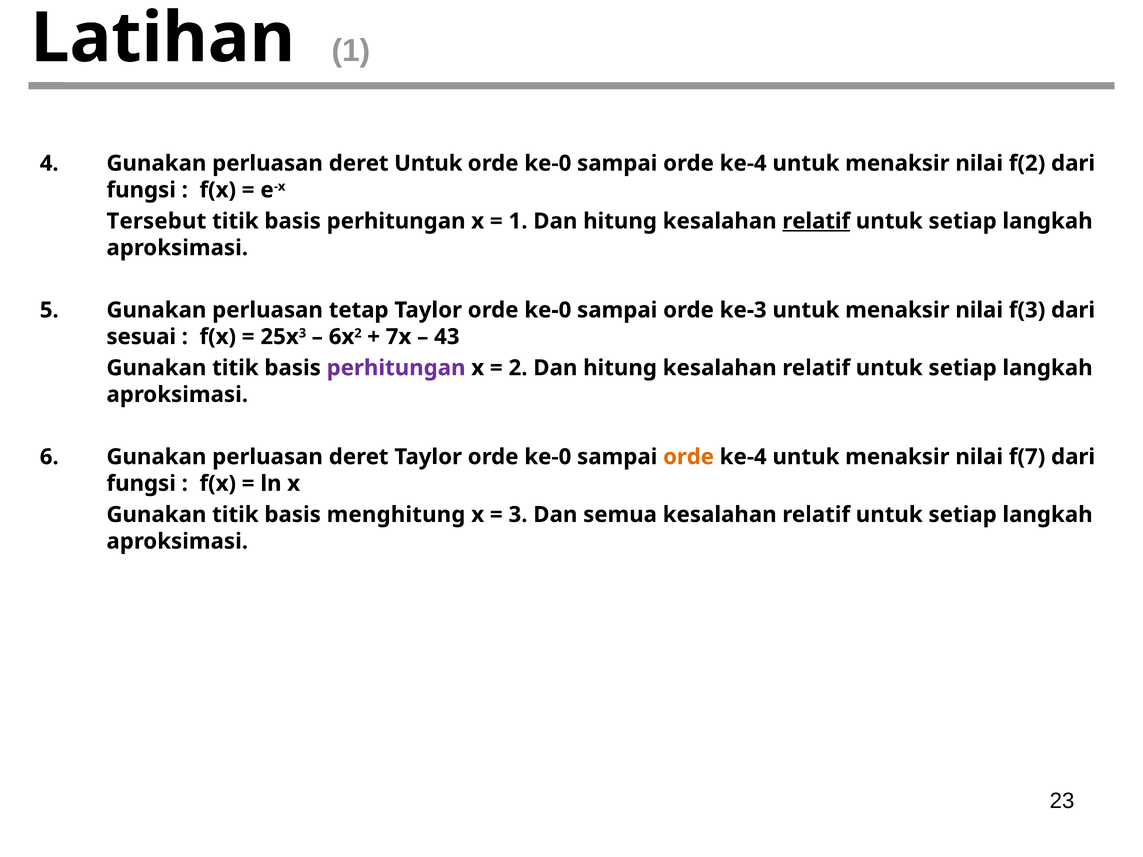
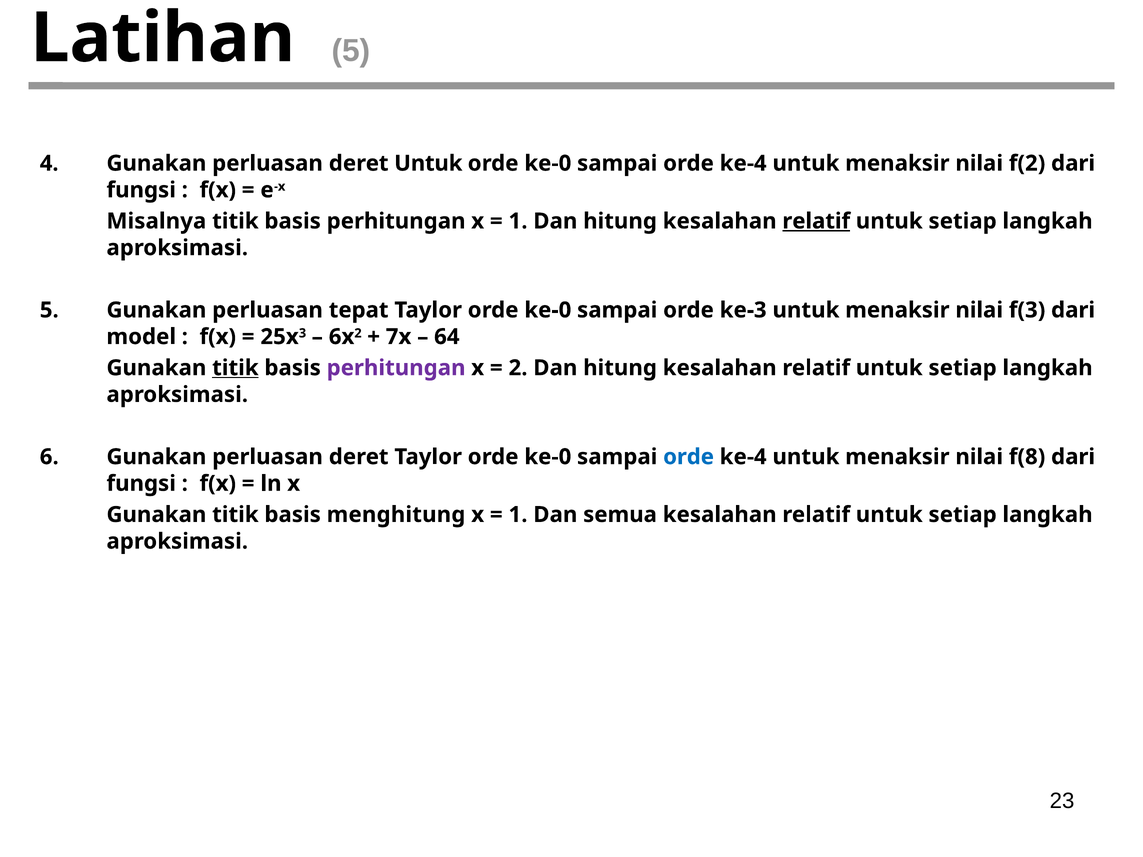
Latihan 1: 1 -> 5 (351, 51)
Tersebut: Tersebut -> Misalnya (156, 221)
tetap: tetap -> tepat (359, 310)
sesuai: sesuai -> model (141, 337)
43: 43 -> 64 (447, 337)
titik underline: none -> present (235, 368)
orde colour: orange -> blue (689, 457)
f(7: f(7 -> f(8 (1027, 457)
3: 3 -> 1 (518, 515)
